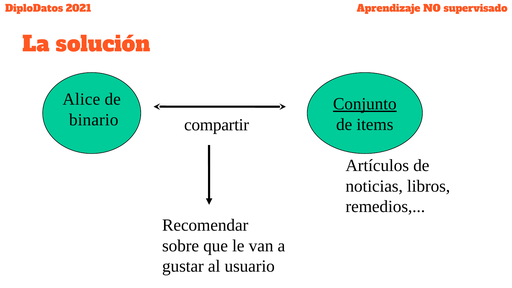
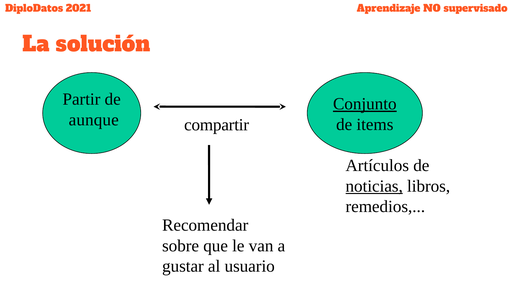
Alice: Alice -> Partir (81, 99)
binario: binario -> aunque (94, 120)
noticias underline: none -> present (374, 186)
